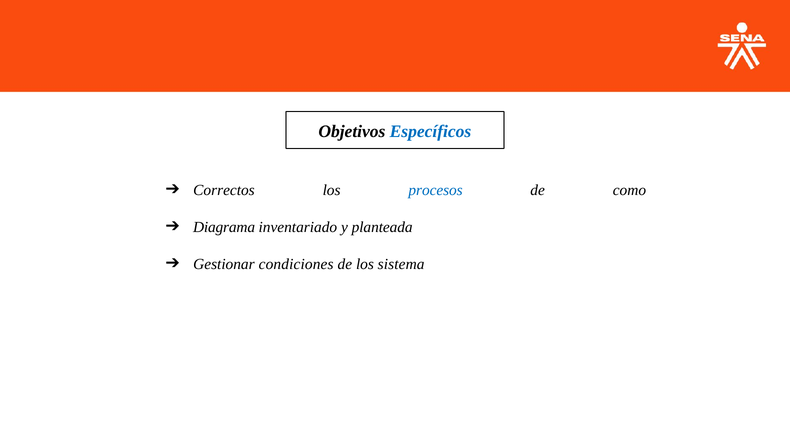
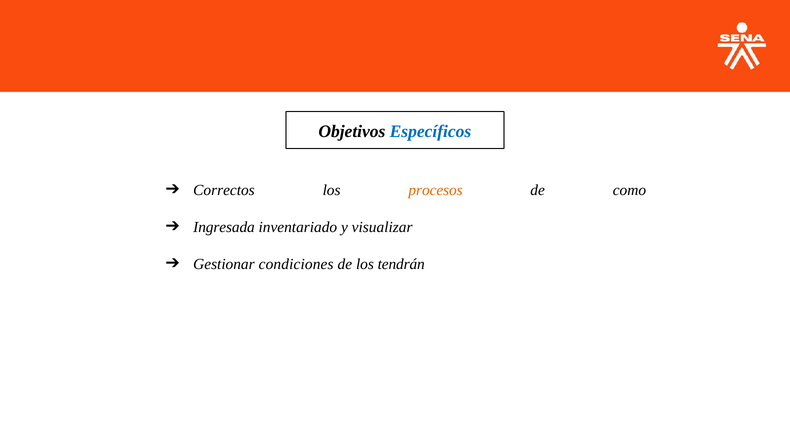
procesos colour: blue -> orange (436, 190)
Diagrama: Diagrama -> Ingresada (224, 227)
planteada: planteada -> visualizar (382, 227)
sistema: sistema -> tendrán (401, 264)
